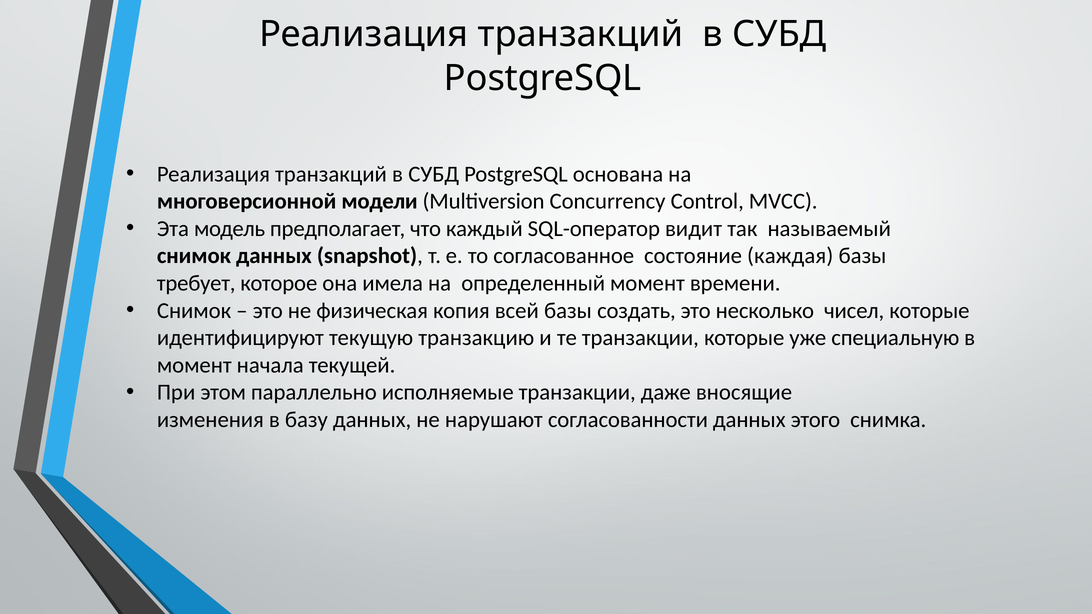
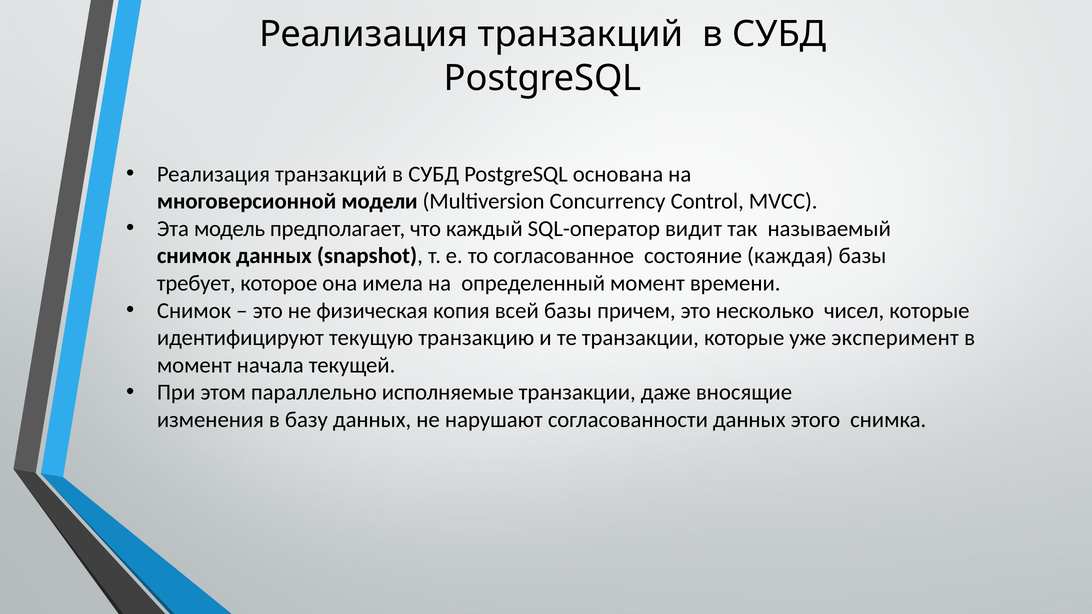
создать: создать -> причем (636, 311)
специальную: специальную -> эксперимент (895, 338)
